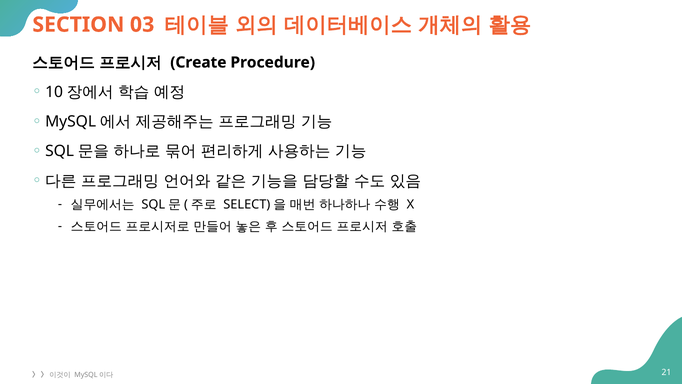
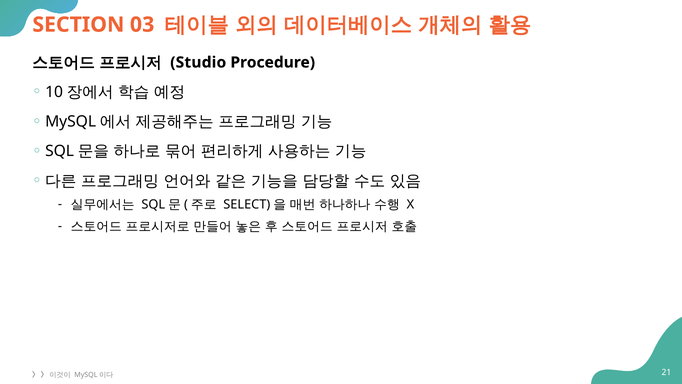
Create: Create -> Studio (198, 62)
